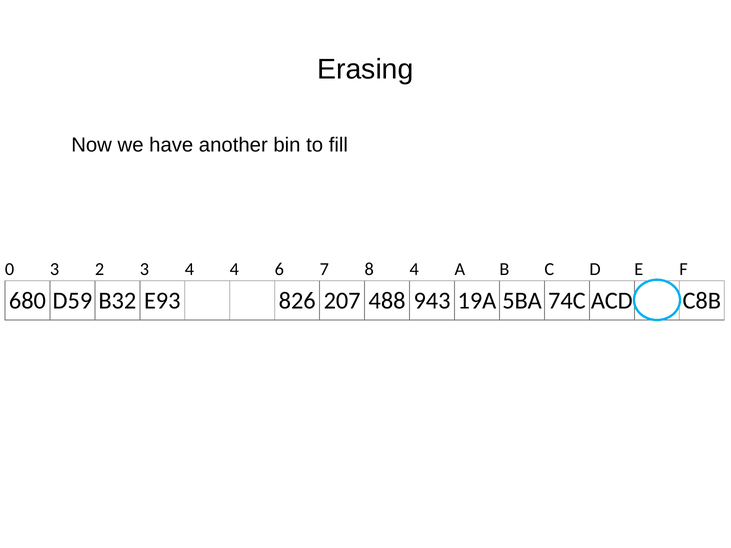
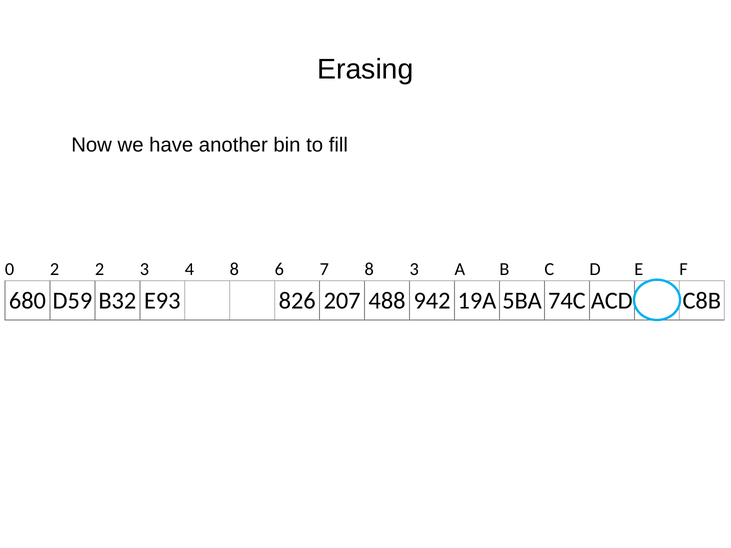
0 3: 3 -> 2 (55, 269)
4 4: 4 -> 8 (234, 269)
8 4: 4 -> 3 (414, 269)
943: 943 -> 942 (432, 301)
